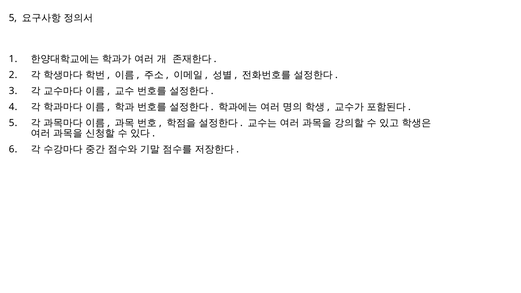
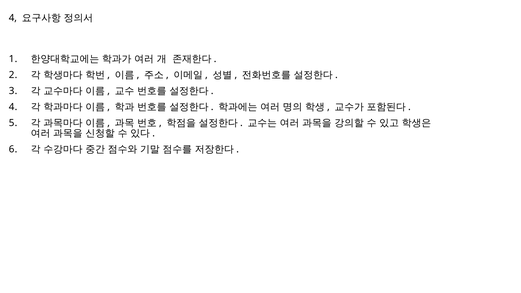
5: 5 -> 4 (13, 18)
